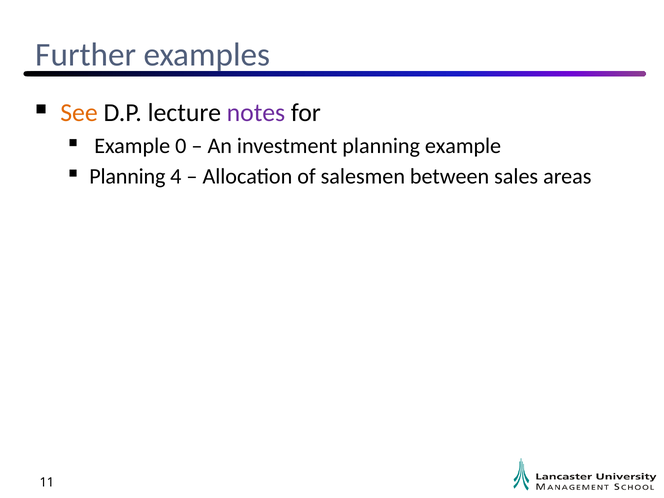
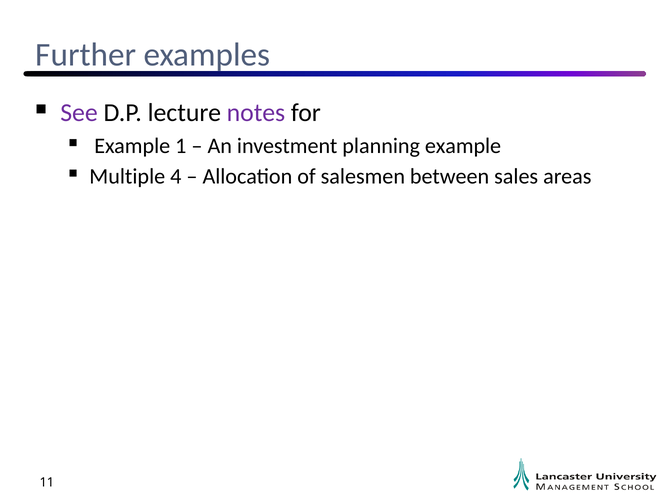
See colour: orange -> purple (79, 113)
0: 0 -> 1 (181, 146)
Planning: Planning -> Multiple (127, 177)
